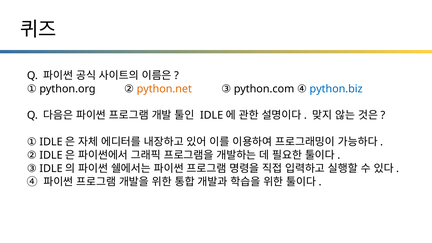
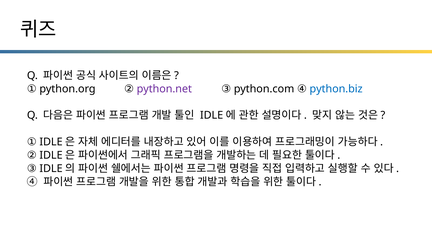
python.net colour: orange -> purple (164, 89)
